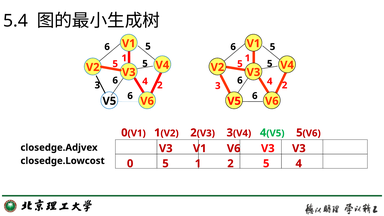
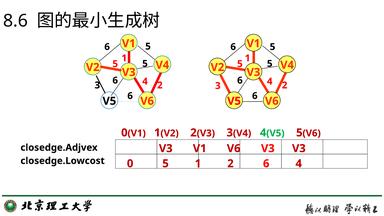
5.4: 5.4 -> 8.6 (16, 21)
2 5: 5 -> 6 (266, 164)
